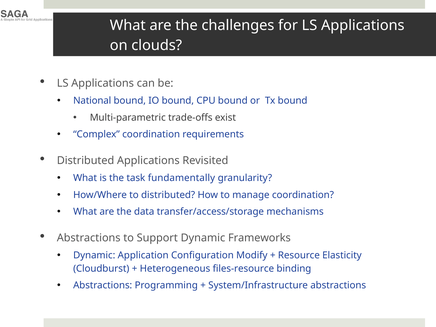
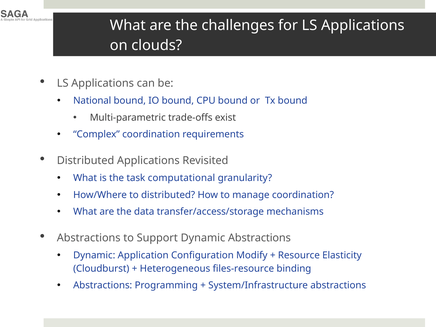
fundamentally: fundamentally -> computational (181, 178)
Dynamic Frameworks: Frameworks -> Abstractions (259, 238)
